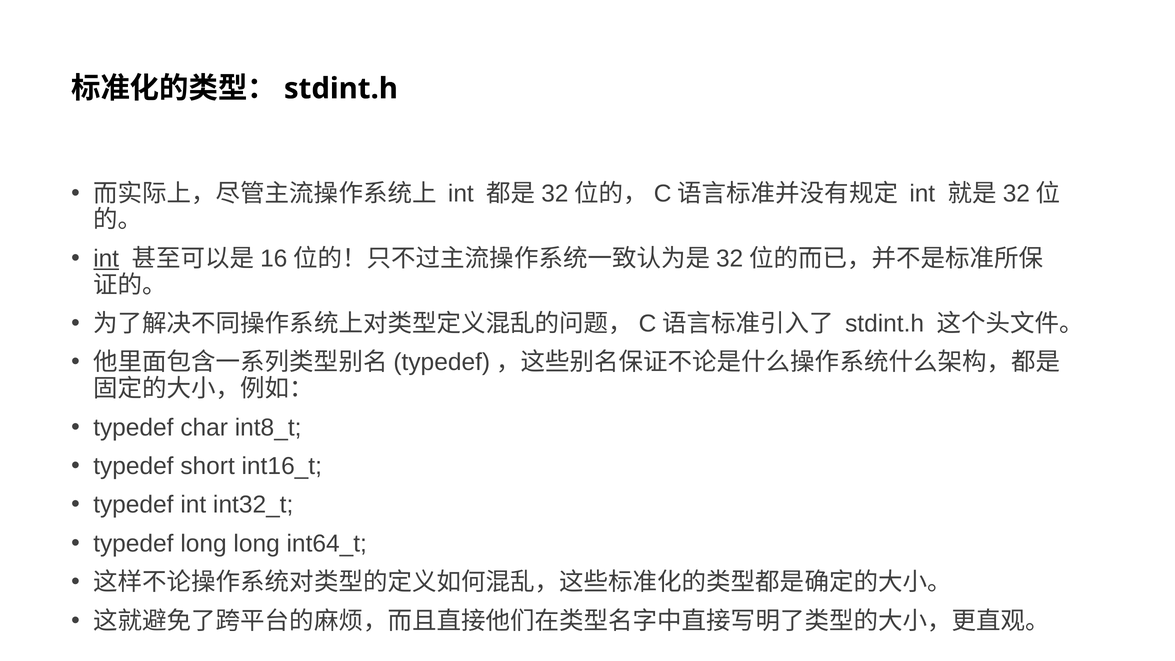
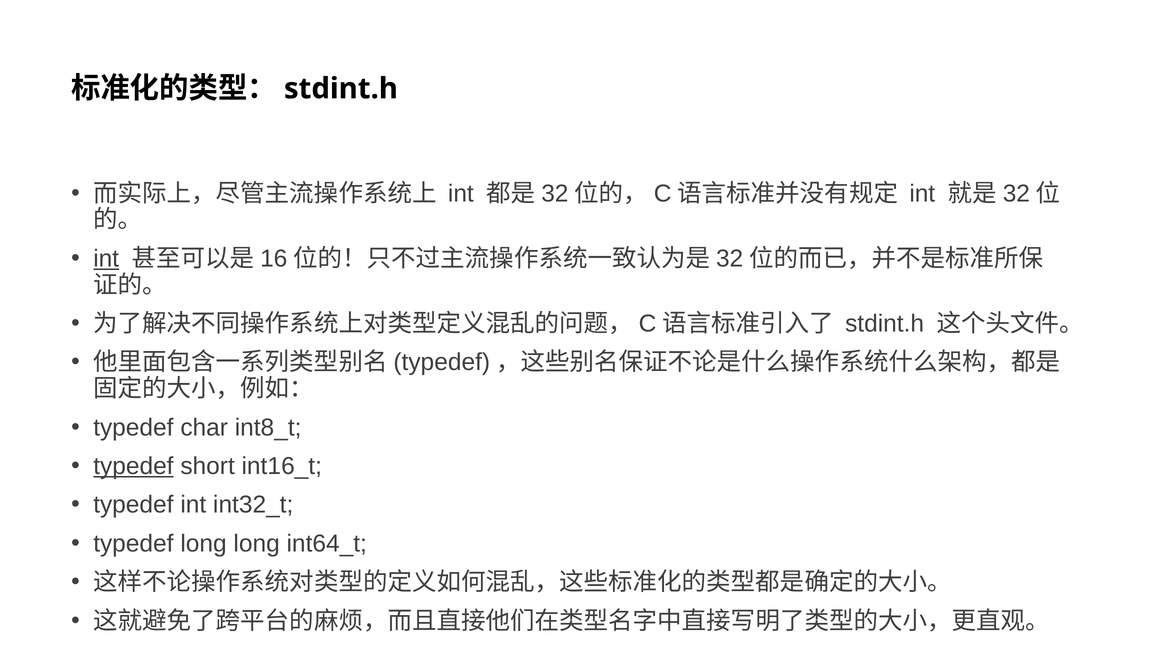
typedef underline: none -> present (133, 466)
